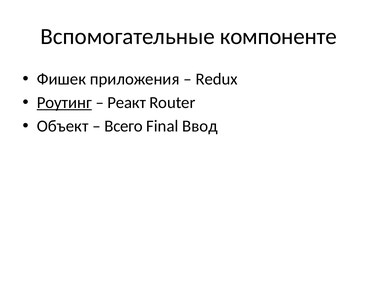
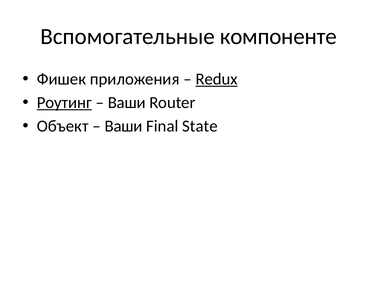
Redux underline: none -> present (217, 79)
Реакт: Реакт -> Ваши (127, 103)
Всего: Всего -> Ваши (124, 126)
Ввод: Ввод -> State (200, 126)
